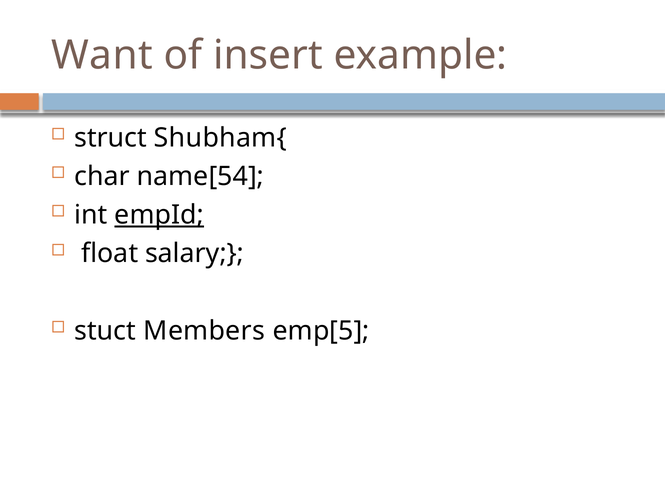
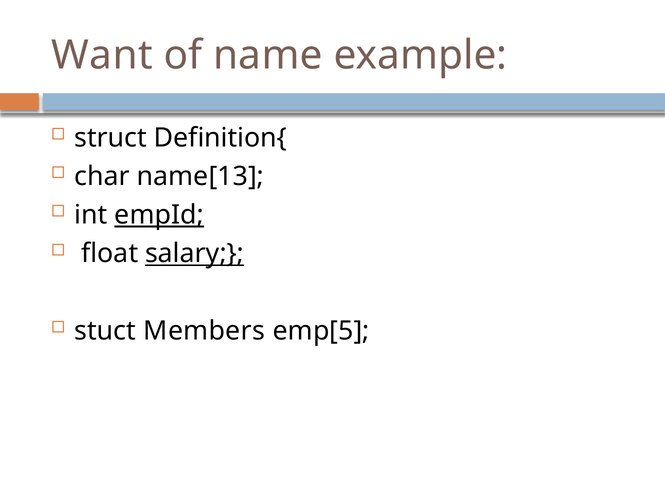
insert: insert -> name (268, 55)
Shubham{: Shubham{ -> Definition{ (221, 138)
name[54: name[54 -> name[13 (200, 176)
salary underline: none -> present (195, 253)
